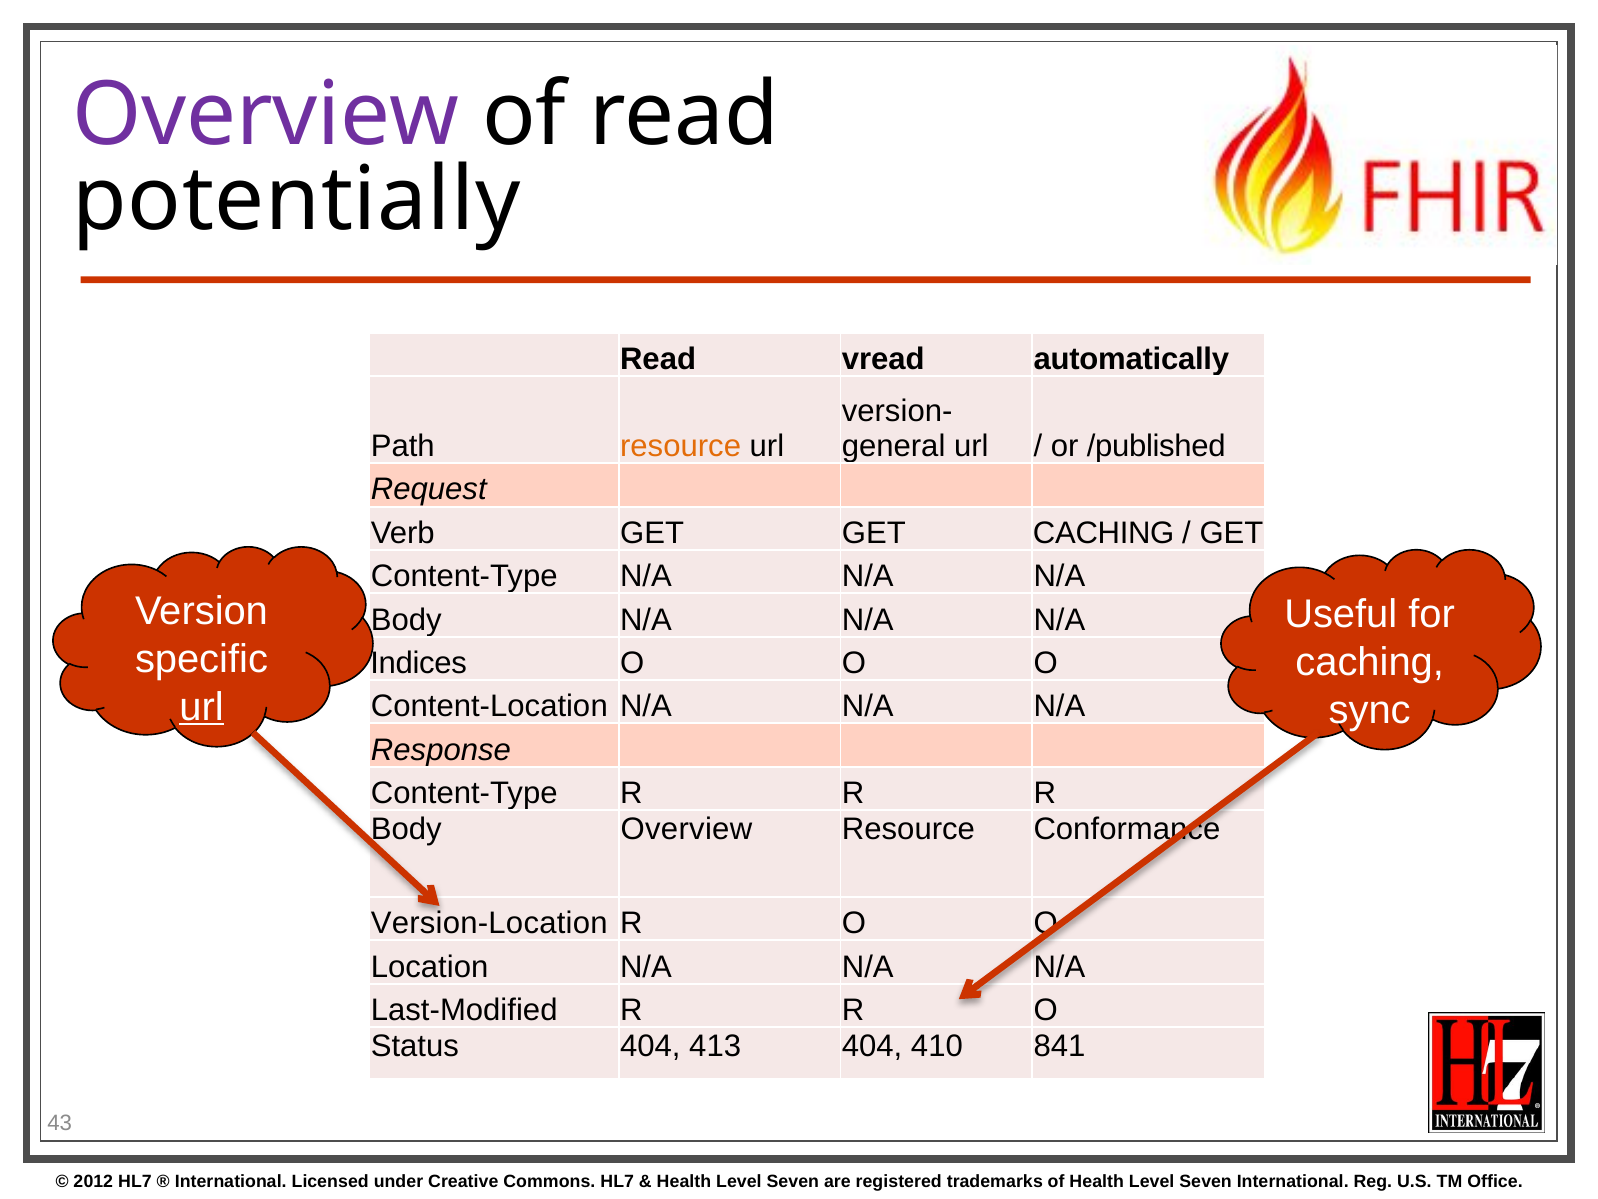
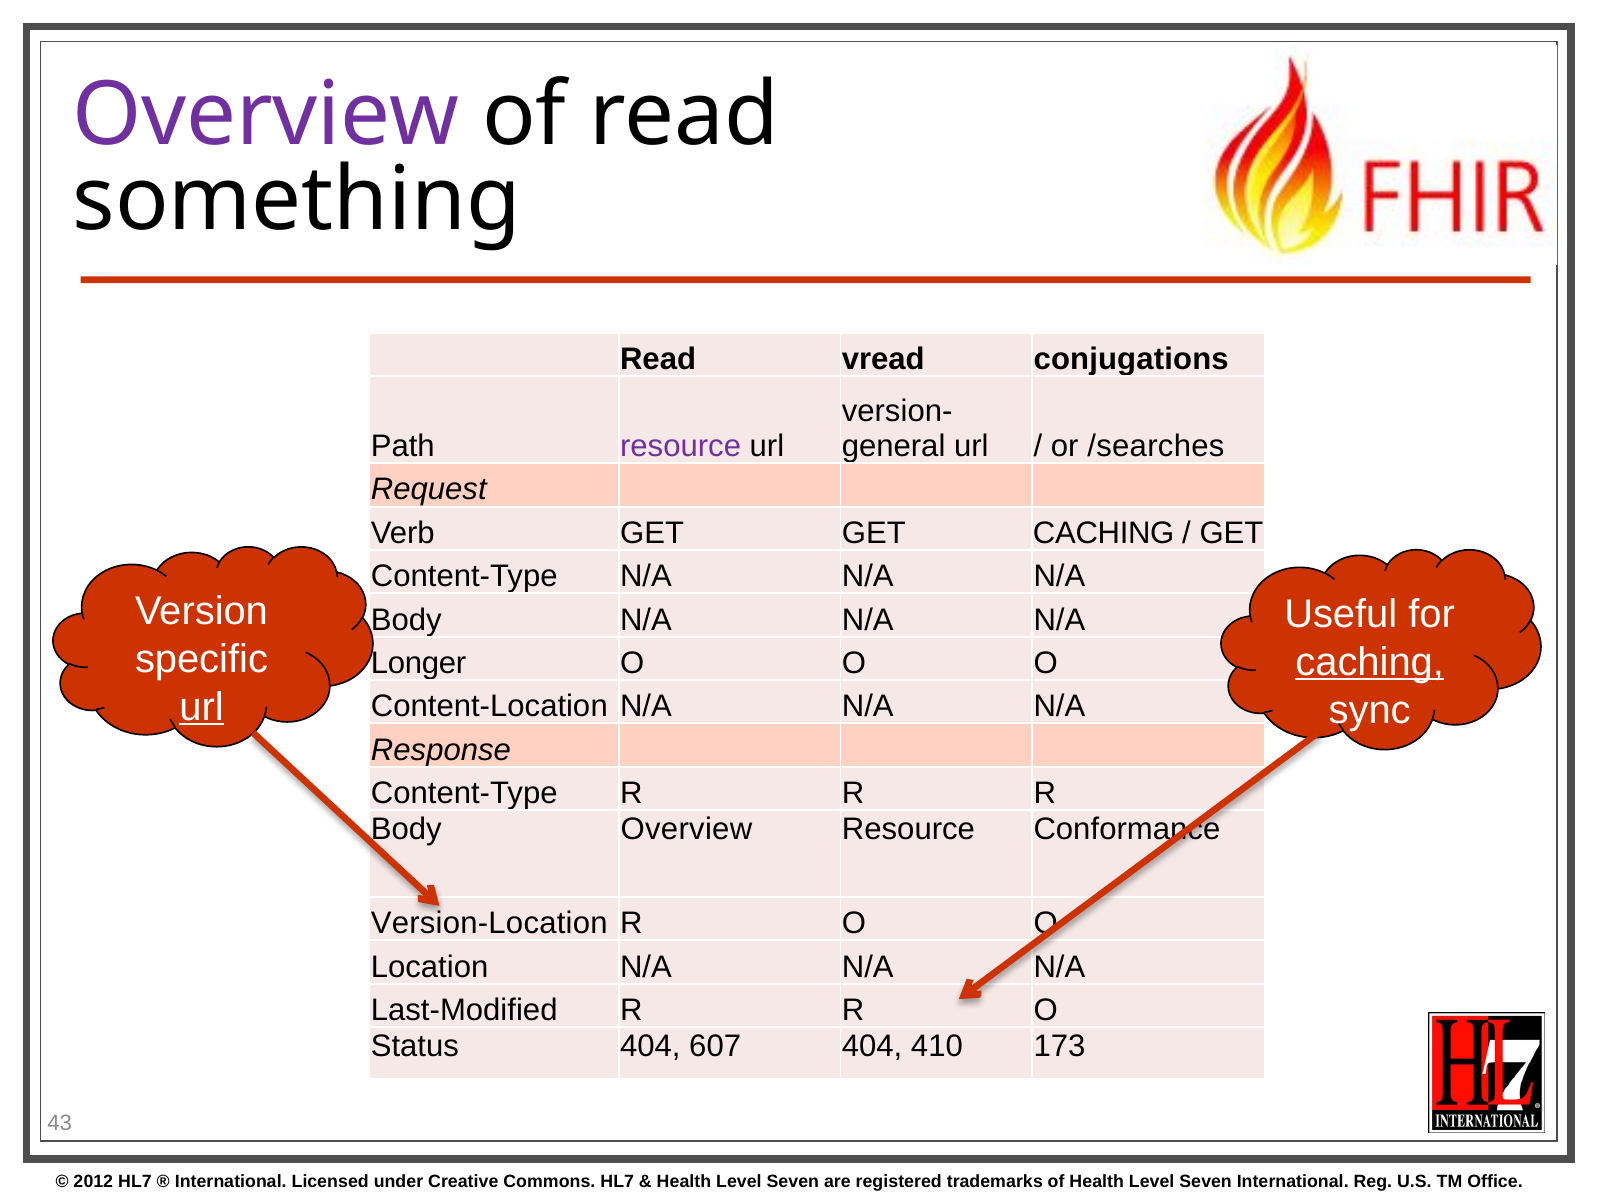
potentially: potentially -> something (297, 200)
automatically: automatically -> conjugations (1131, 359)
resource colour: orange -> purple (681, 446)
/published: /published -> /searches (1156, 446)
caching underline: none -> present (1370, 662)
Indices: Indices -> Longer (419, 663)
413: 413 -> 607 (715, 1046)
841: 841 -> 173 (1059, 1046)
